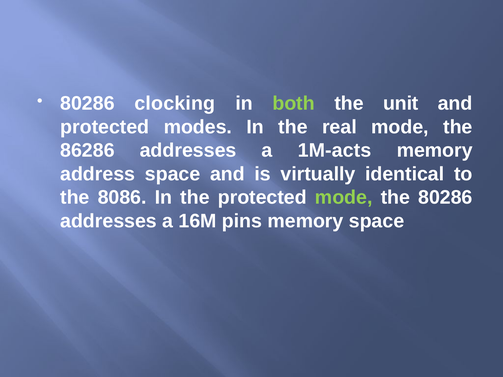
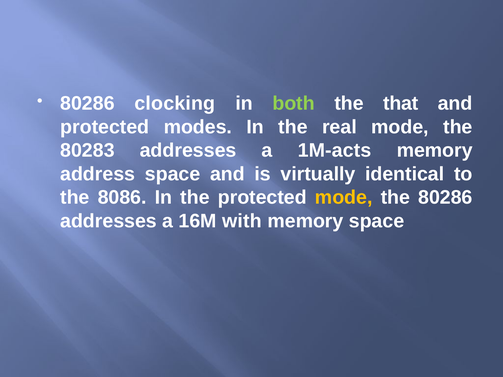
unit: unit -> that (401, 104)
86286: 86286 -> 80283 (87, 151)
mode colour: light green -> yellow (344, 198)
pins: pins -> with (242, 221)
